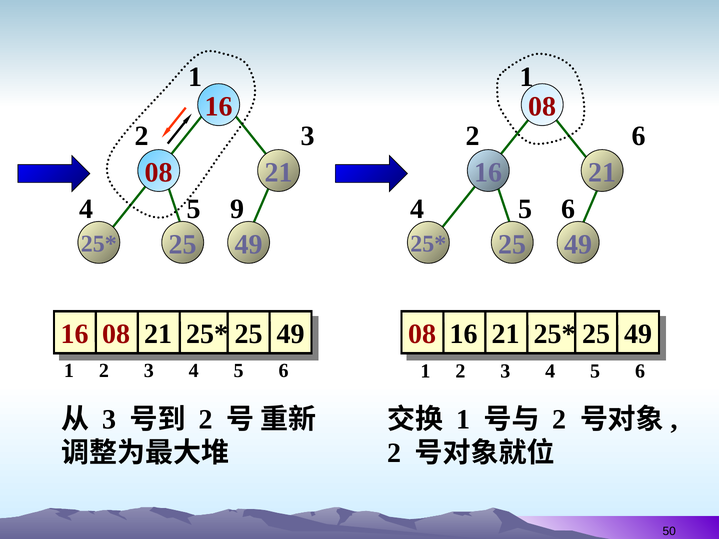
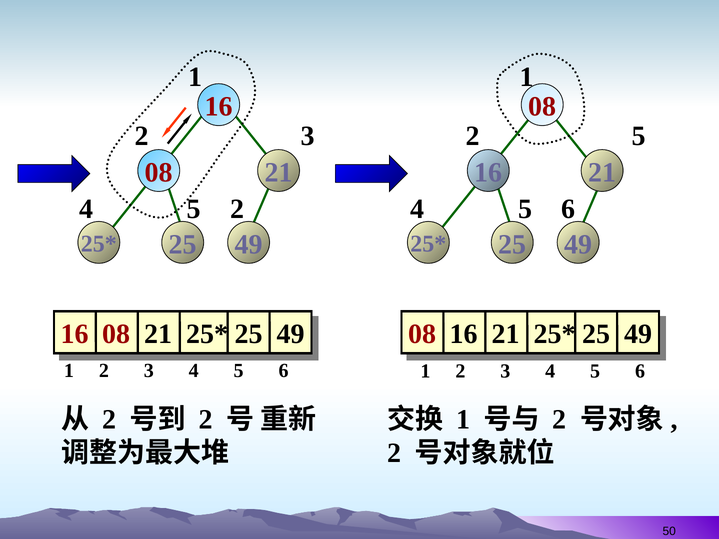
2 6: 6 -> 5 (639, 136)
5 9: 9 -> 2 (237, 209)
3: 3 -> 2 (109, 420)
